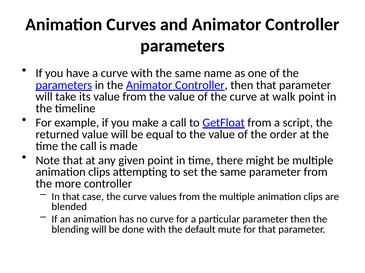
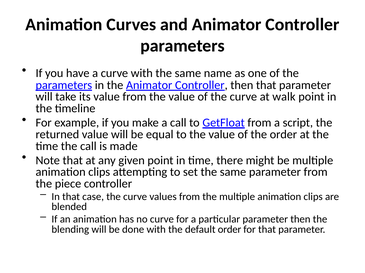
more: more -> piece (68, 184)
default mute: mute -> order (230, 230)
